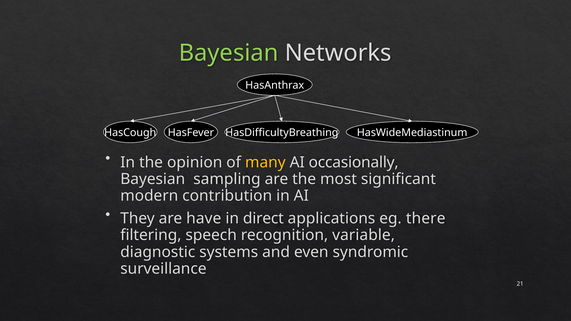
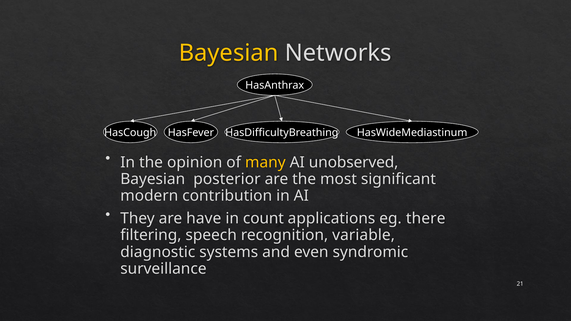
Bayesian colour: light green -> yellow (229, 53)
occasionally: occasionally -> unobserved (354, 162)
sampling: sampling -> posterior (227, 179)
direct: direct -> count (263, 219)
